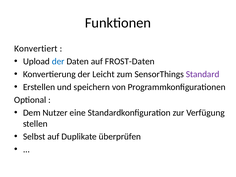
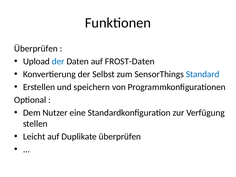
Konvertiert: Konvertiert -> Überprüfen (36, 49)
Leicht: Leicht -> Selbst (104, 74)
Standard colour: purple -> blue (203, 74)
Selbst: Selbst -> Leicht (34, 137)
